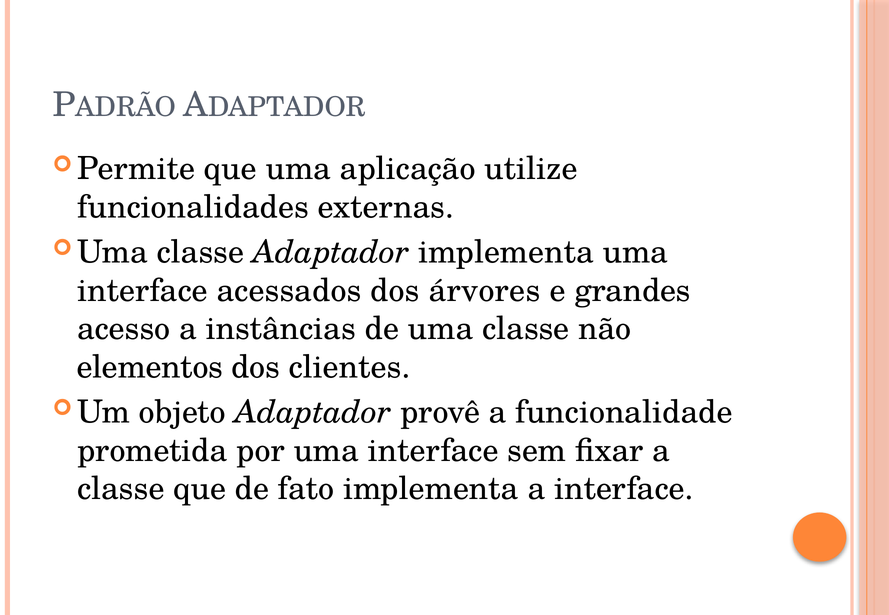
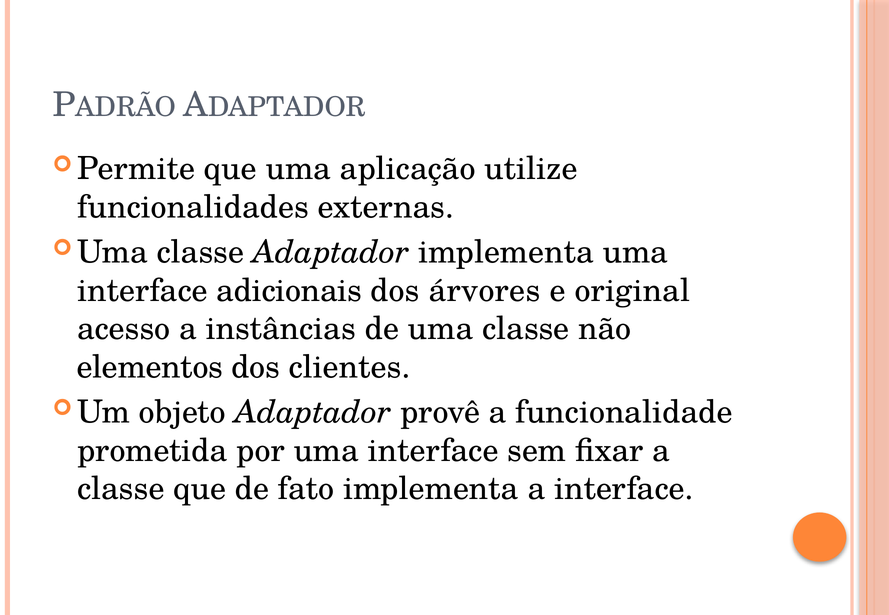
acessados: acessados -> adicionais (289, 291)
grandes: grandes -> original (632, 291)
